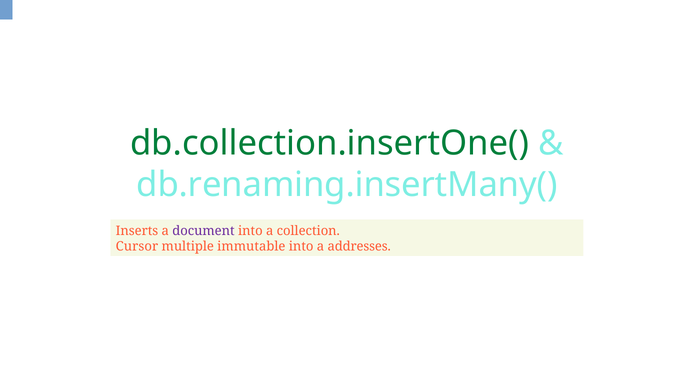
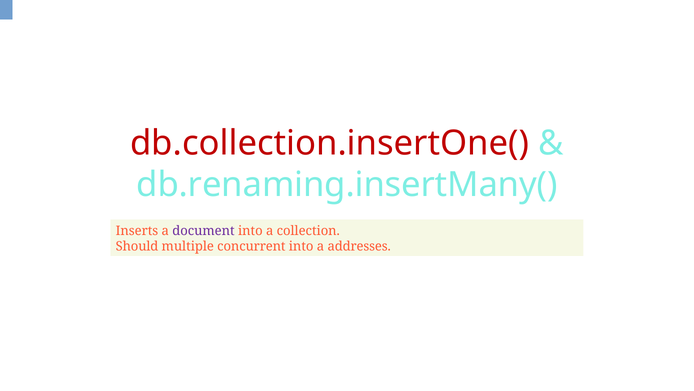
db.collection.insertOne( colour: green -> red (330, 143)
Cursor: Cursor -> Should (137, 246)
immutable: immutable -> concurrent (251, 246)
